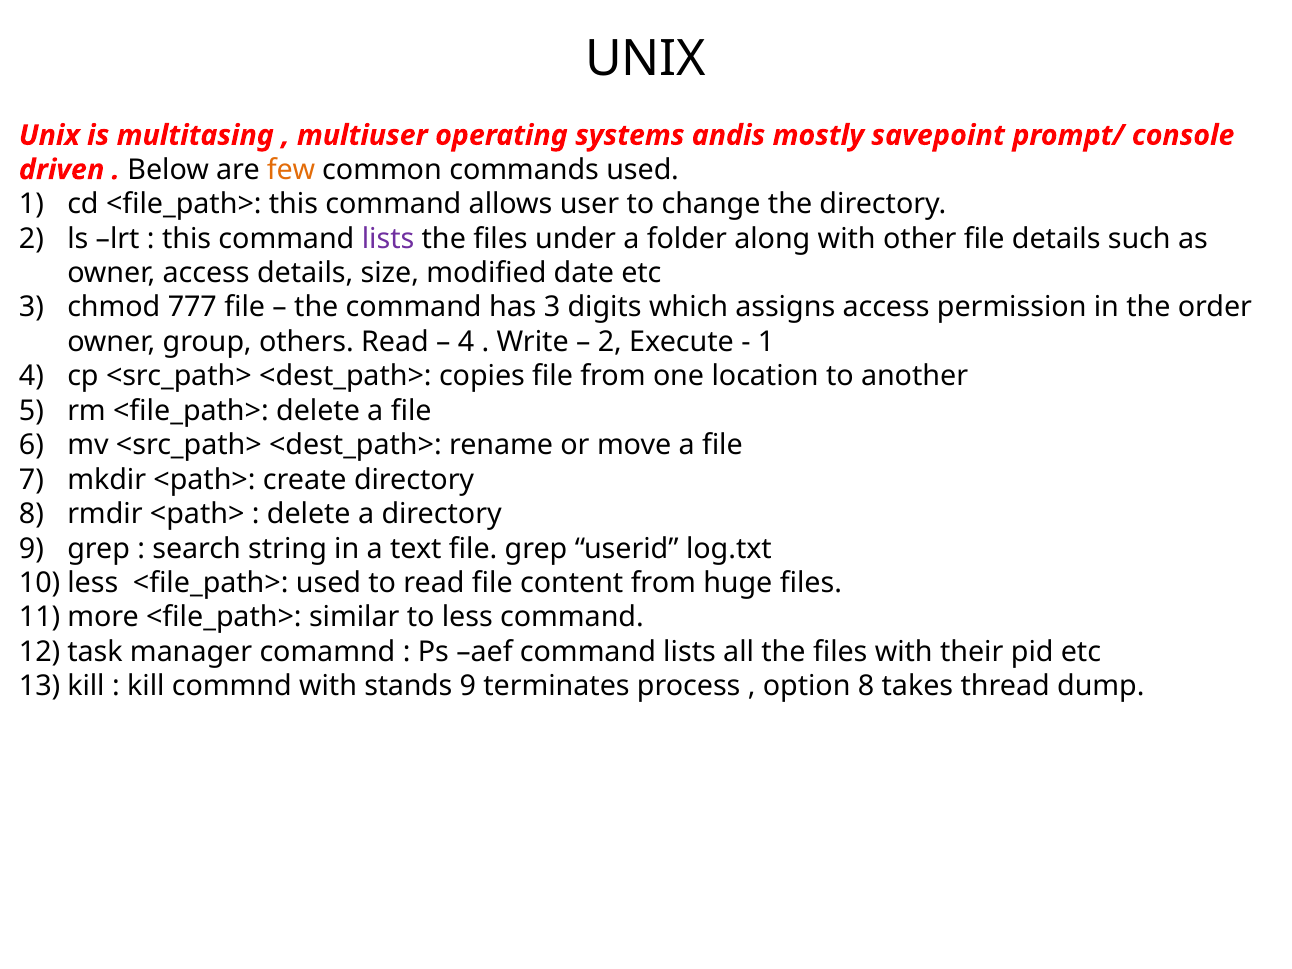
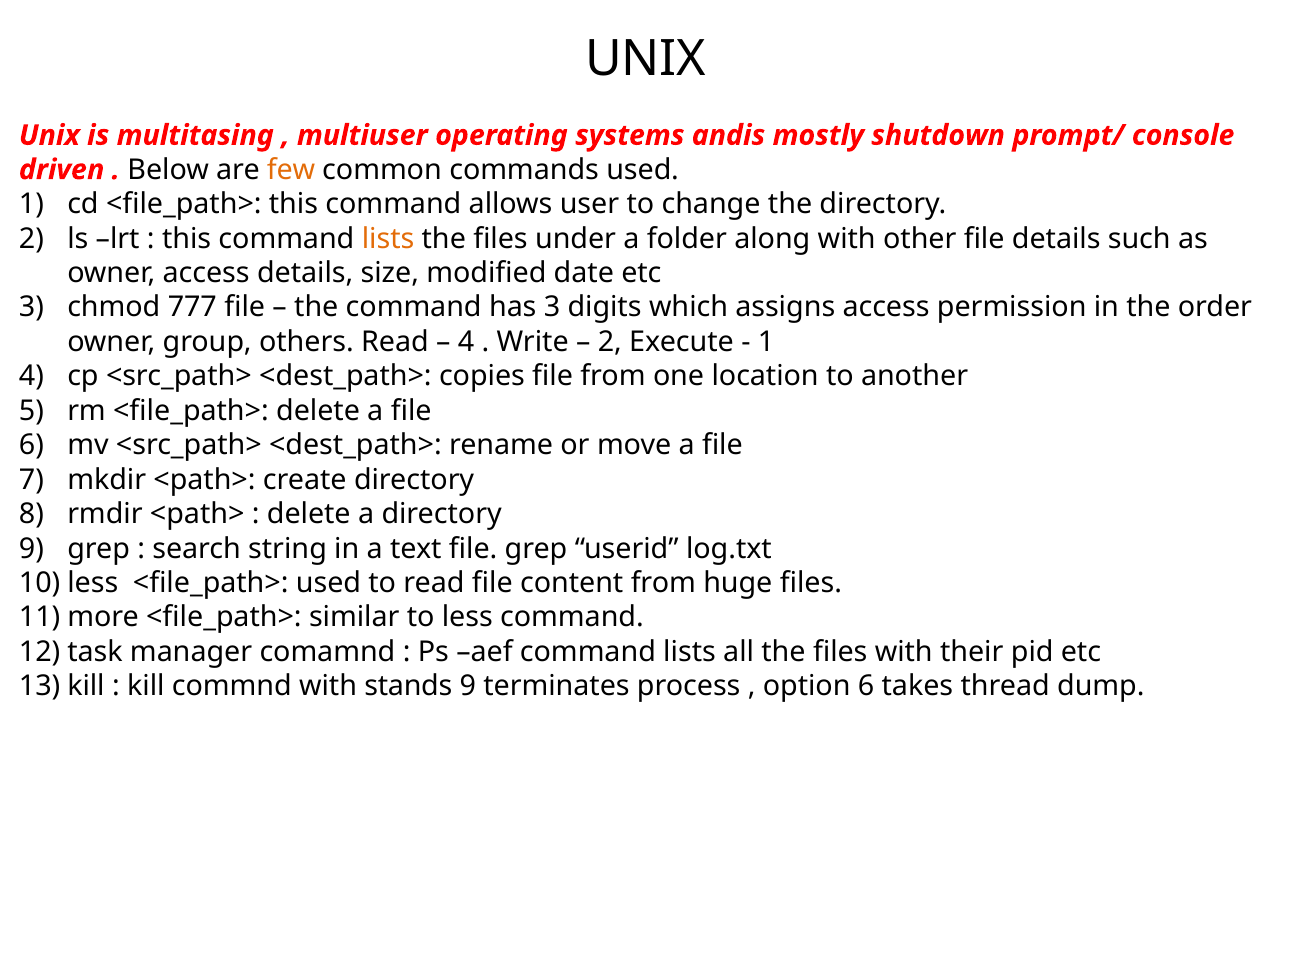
savepoint: savepoint -> shutdown (938, 135)
lists colour: purple -> orange (388, 239)
option 8: 8 -> 6 (866, 686)
